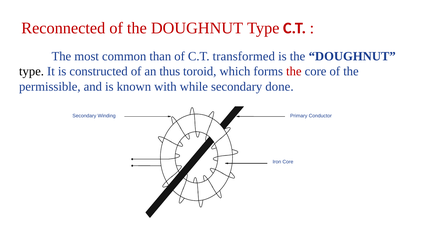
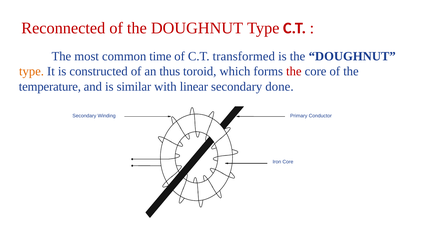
than: than -> time (160, 56)
type colour: black -> orange (31, 71)
permissible: permissible -> temperature (50, 87)
known: known -> similar (134, 87)
while: while -> linear (194, 87)
